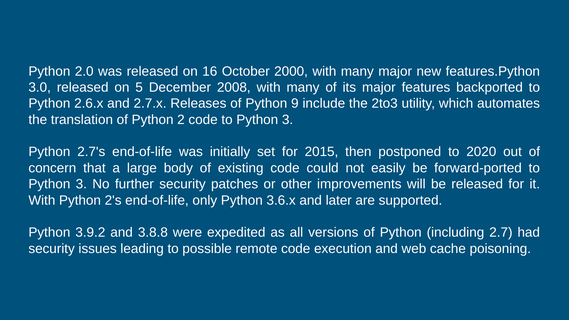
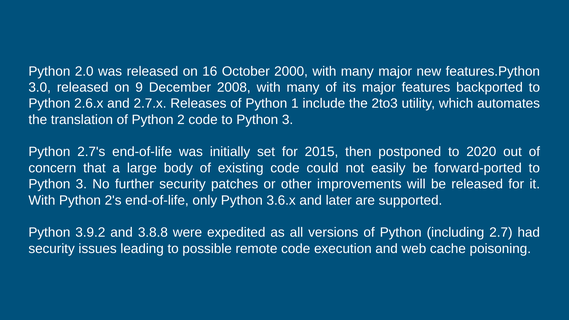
5: 5 -> 9 (139, 87)
9: 9 -> 1 (295, 104)
